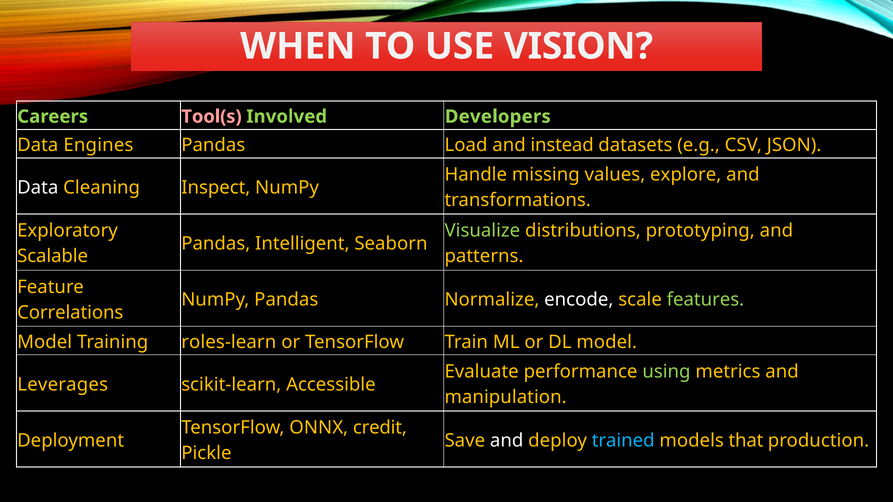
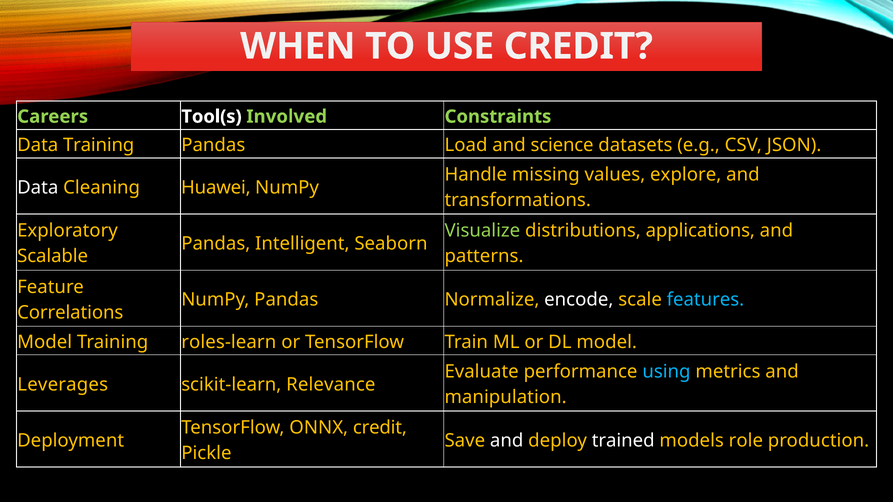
USE VISION: VISION -> CREDIT (578, 46)
Tool(s colour: pink -> white (211, 117)
Developers: Developers -> Constraints (498, 117)
Data Engines: Engines -> Training (99, 145)
instead: instead -> science (562, 145)
Inspect: Inspect -> Huawei (216, 188)
prototyping: prototyping -> applications (700, 231)
features colour: light green -> light blue (705, 300)
using colour: light green -> light blue (666, 372)
Accessible: Accessible -> Relevance (331, 385)
trained colour: light blue -> white (623, 441)
that: that -> role (746, 441)
